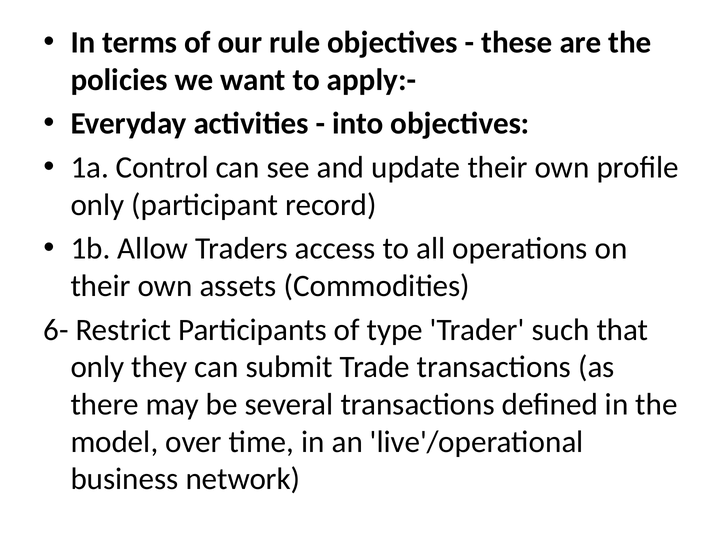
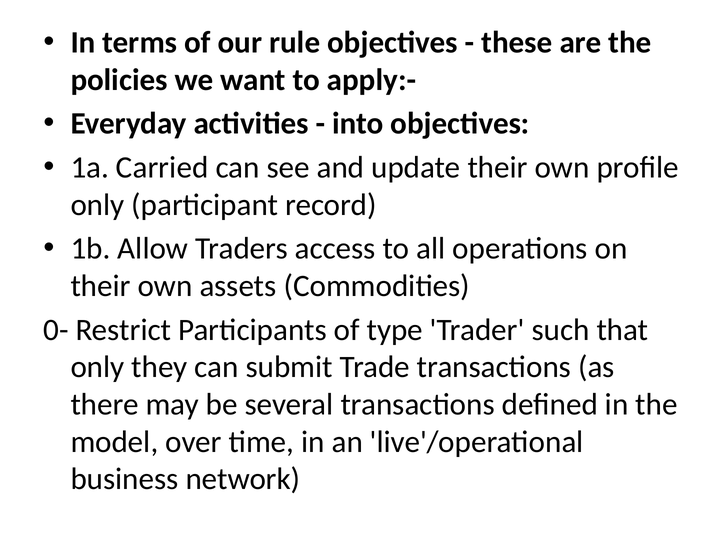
Control: Control -> Carried (162, 168)
6-: 6- -> 0- (56, 330)
